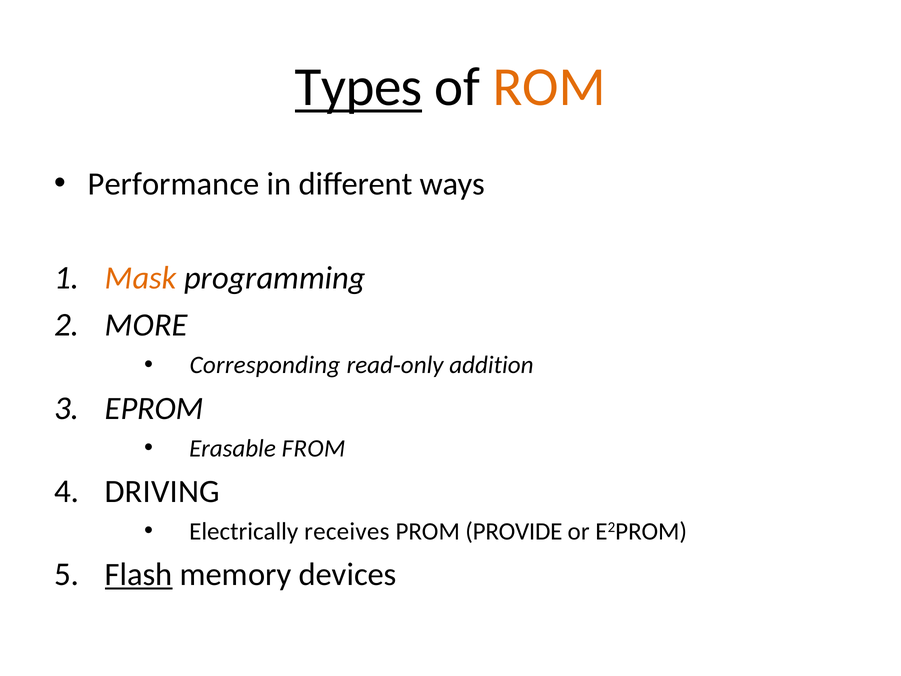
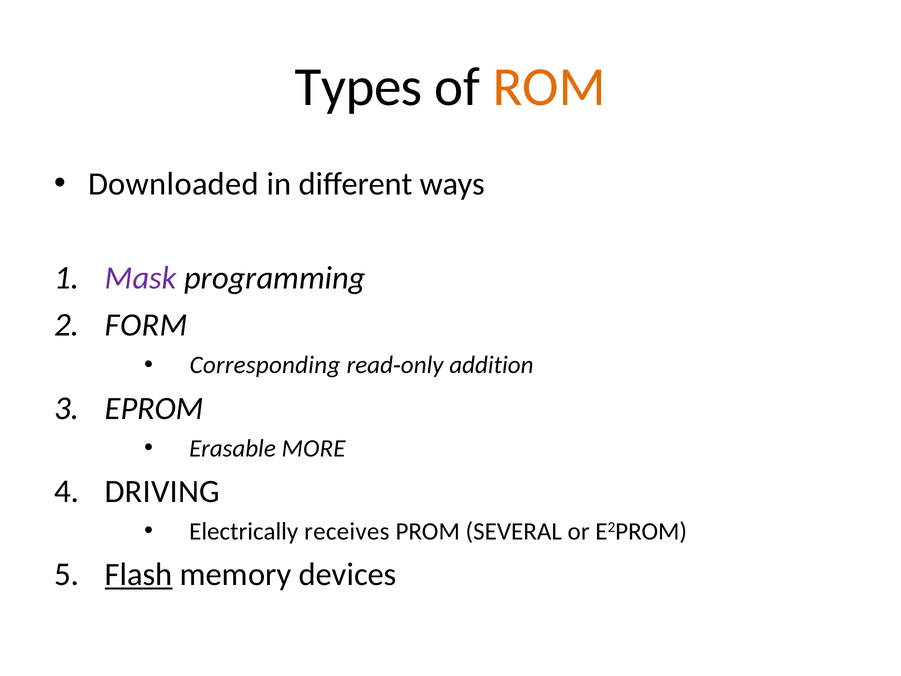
Types underline: present -> none (359, 87)
Performance: Performance -> Downloaded (174, 184)
Mask colour: orange -> purple (141, 278)
MORE: MORE -> FORM (146, 325)
FROM: FROM -> MORE (314, 448)
PROVIDE: PROVIDE -> SEVERAL (514, 531)
